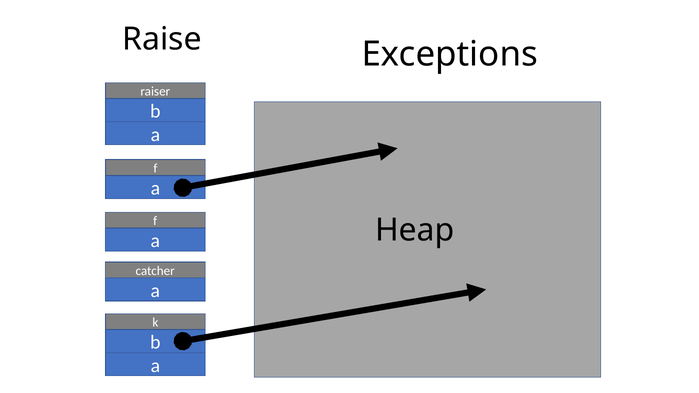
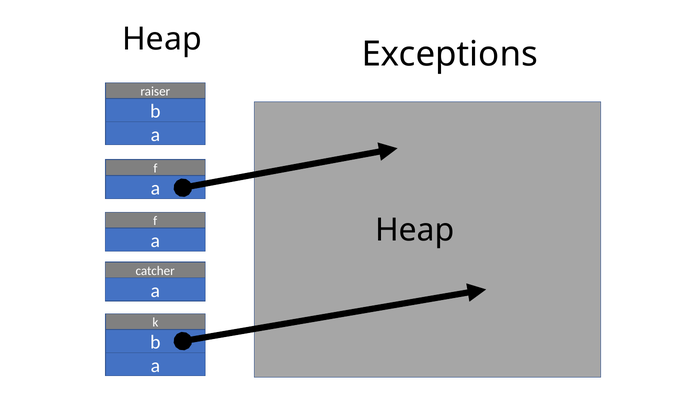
Raise: Raise -> Heap (162, 39)
